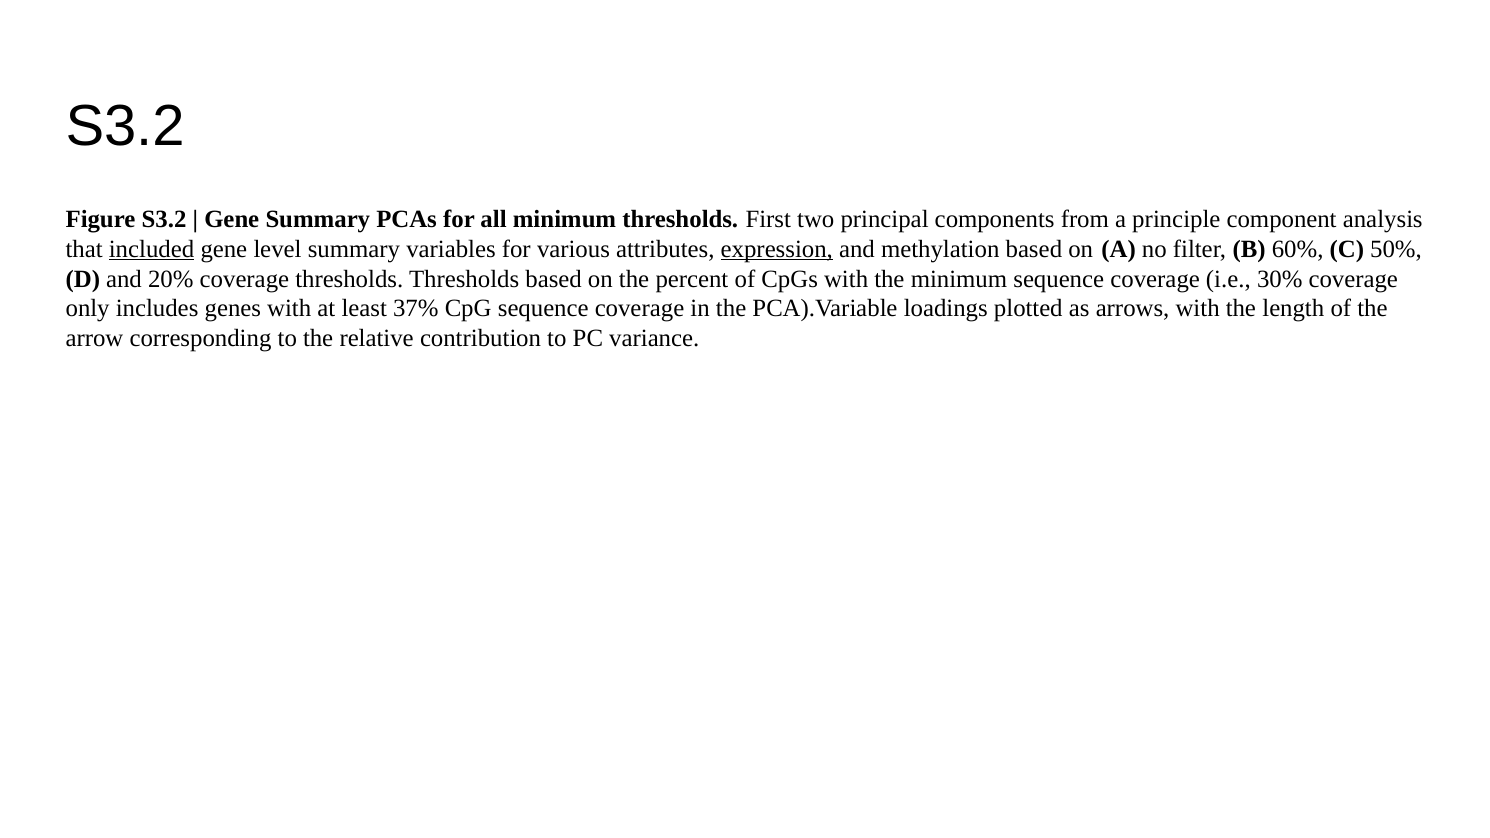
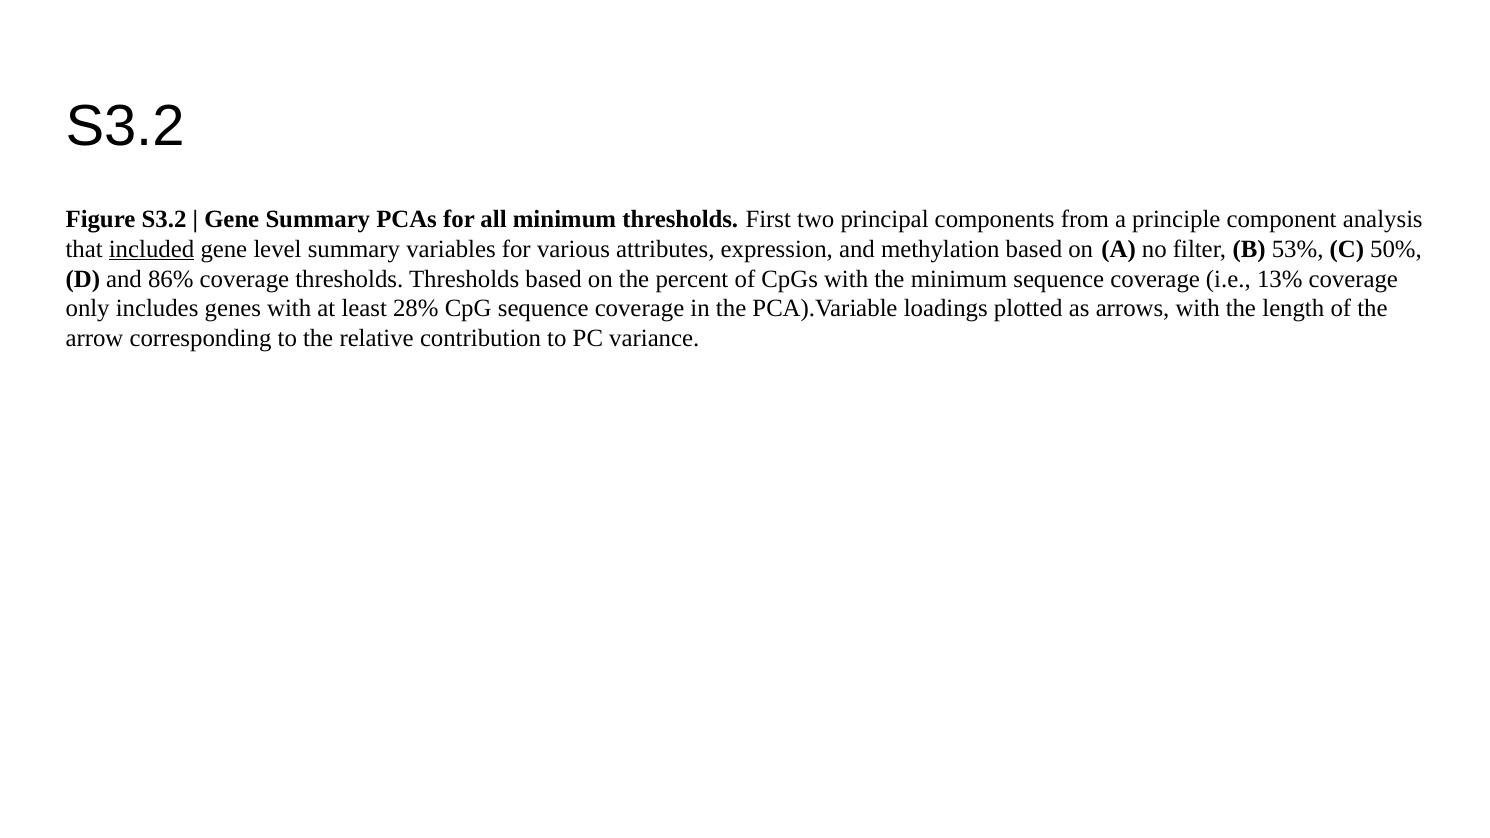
expression underline: present -> none (777, 249)
60%: 60% -> 53% (1298, 249)
20%: 20% -> 86% (171, 279)
30%: 30% -> 13% (1280, 279)
37%: 37% -> 28% (416, 309)
